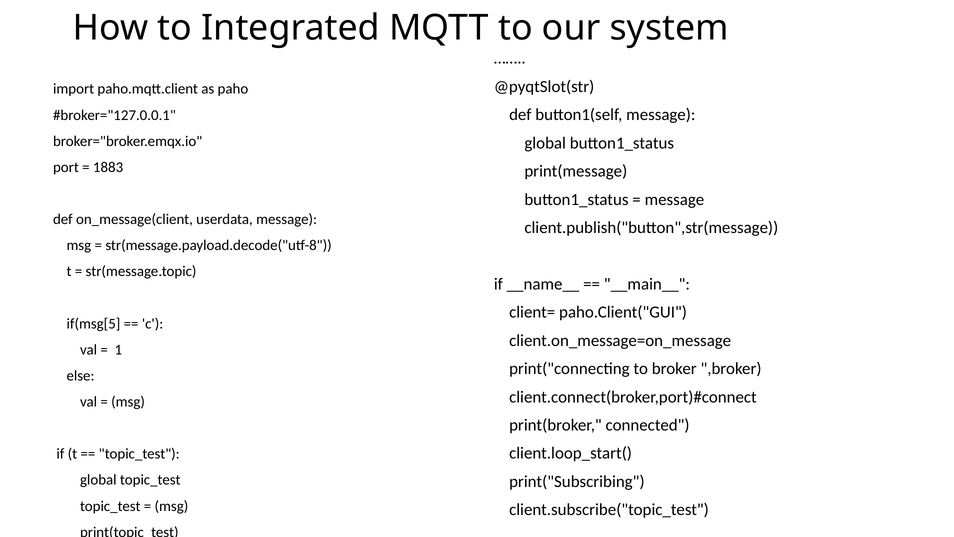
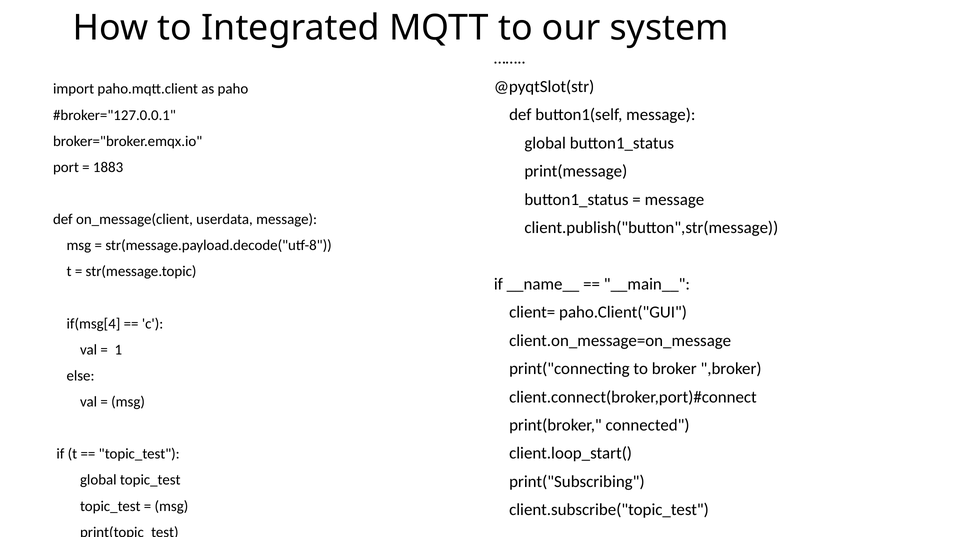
if(msg[5: if(msg[5 -> if(msg[4 (93, 323)
